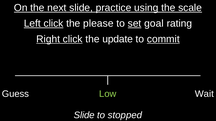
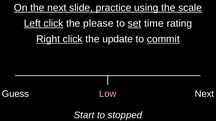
goal: goal -> time (154, 23)
Low colour: light green -> pink (108, 94)
Guess Wait: Wait -> Next (204, 94)
Slide: Slide -> Start (84, 116)
